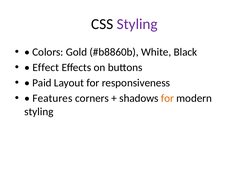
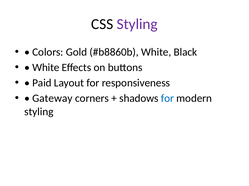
Effect: Effect -> White (46, 68)
Features: Features -> Gateway (52, 99)
for colour: orange -> blue (167, 99)
